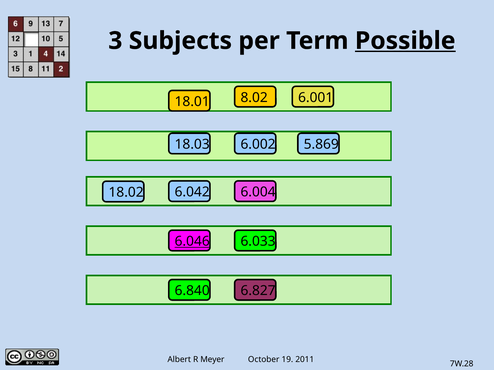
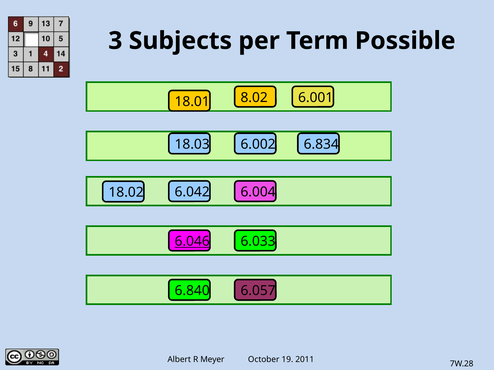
Possible underline: present -> none (405, 41)
5.869: 5.869 -> 6.834 (321, 145)
6.827: 6.827 -> 6.057 (258, 291)
